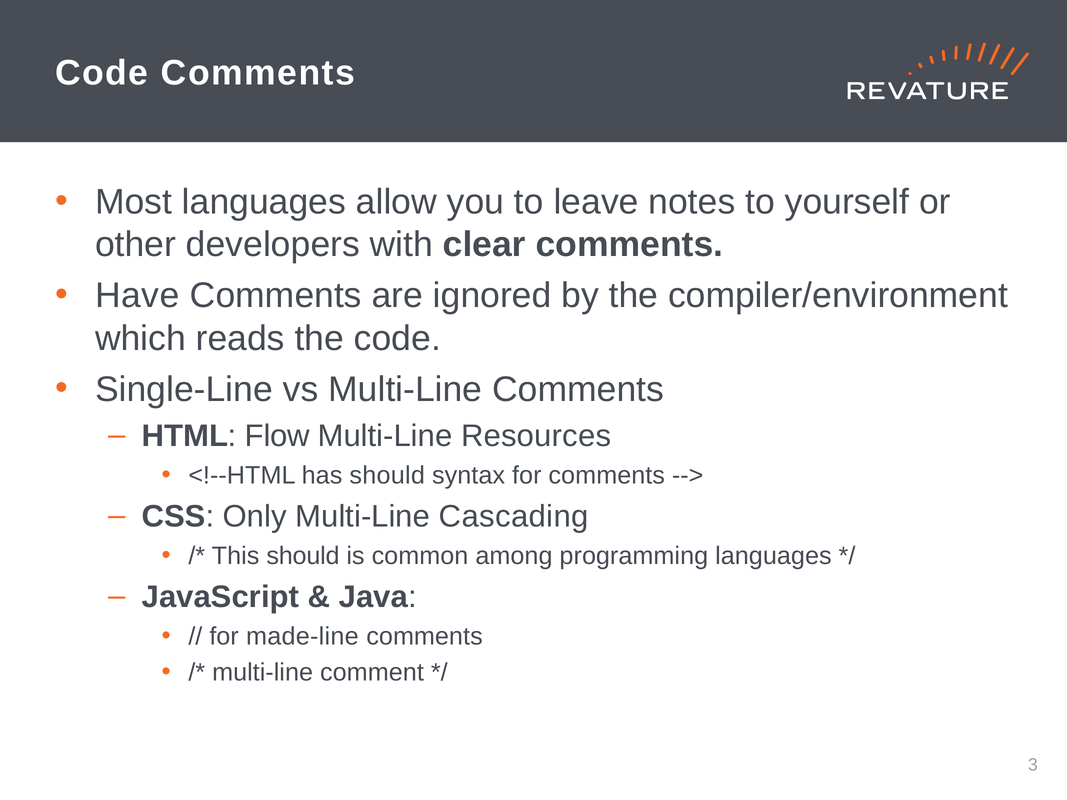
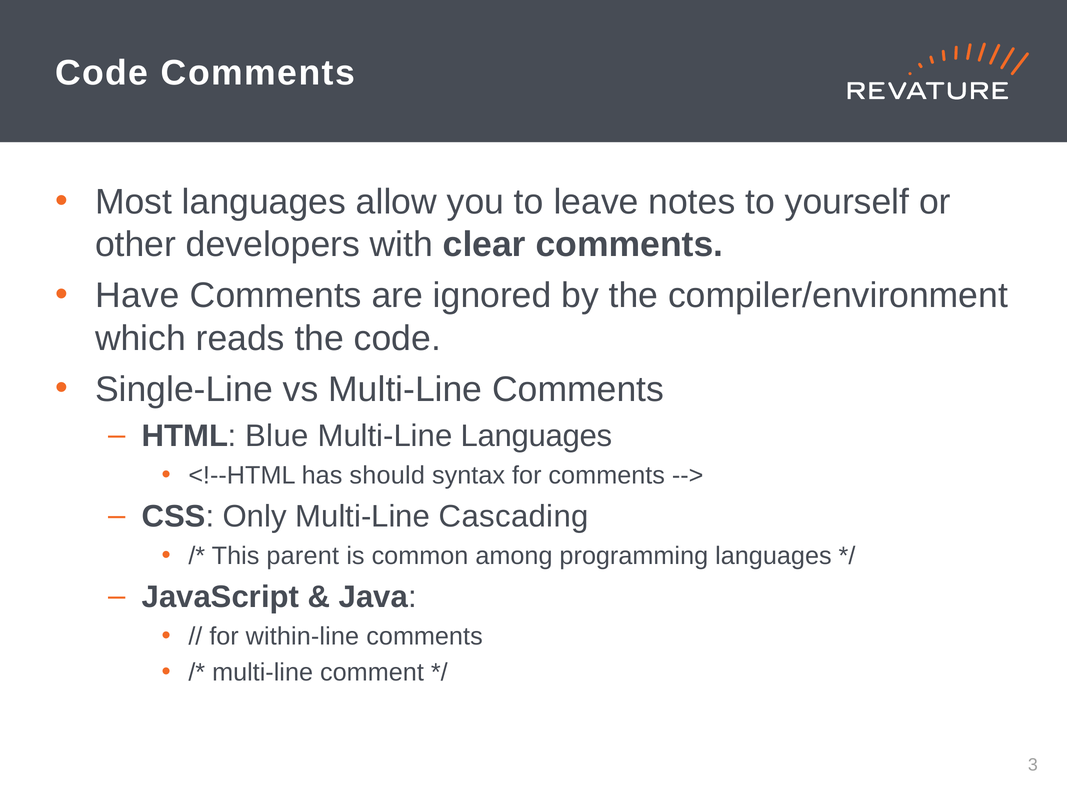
Flow: Flow -> Blue (277, 436)
Multi-Line Resources: Resources -> Languages (536, 436)
This should: should -> parent (303, 556)
made-line: made-line -> within-line (302, 637)
